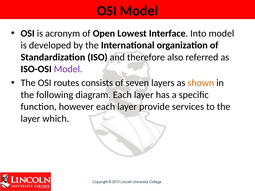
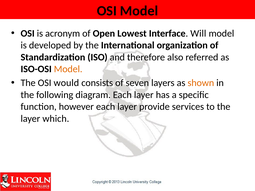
Into: Into -> Will (198, 33)
Model colour: purple -> orange (68, 69)
routes: routes -> would (66, 83)
